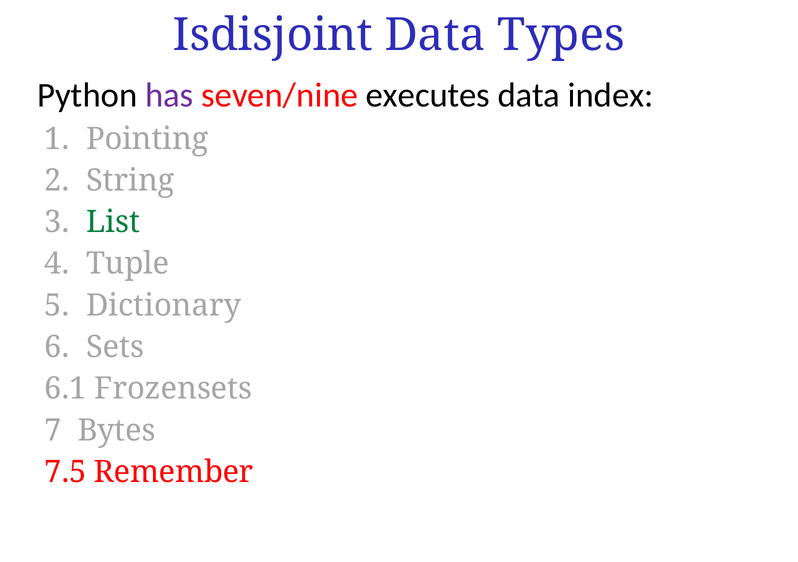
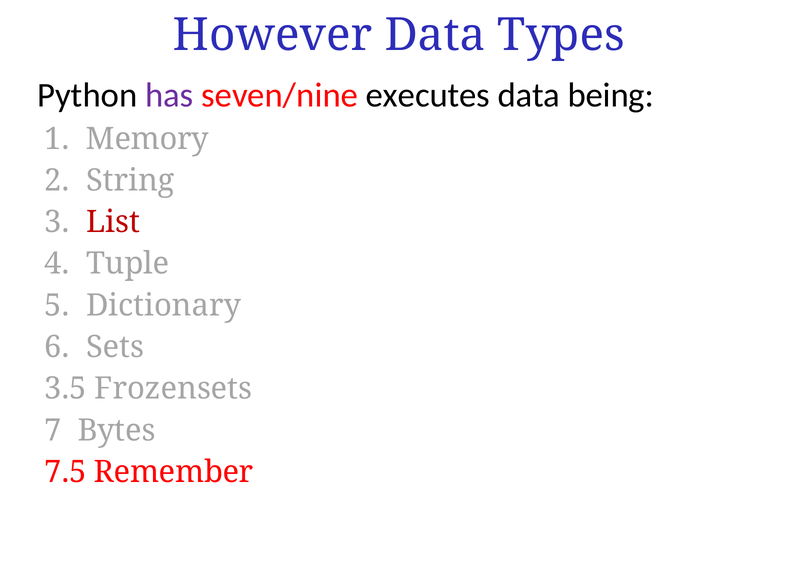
Isdisjoint: Isdisjoint -> However (273, 35)
index: index -> being (611, 95)
Pointing: Pointing -> Memory (147, 139)
List colour: green -> red (113, 222)
6.1: 6.1 -> 3.5 (65, 389)
